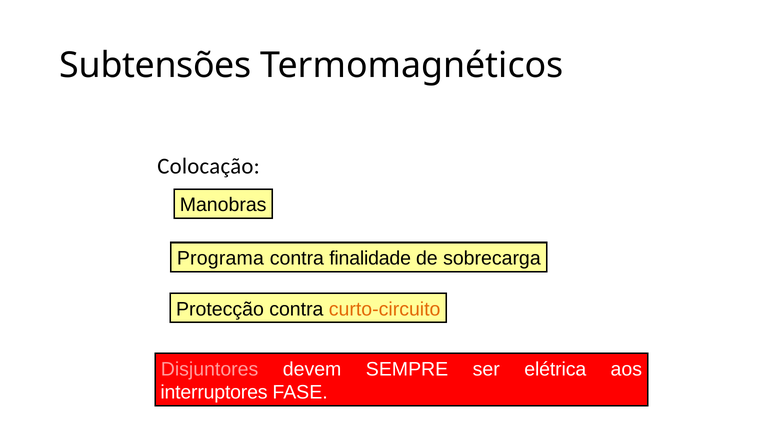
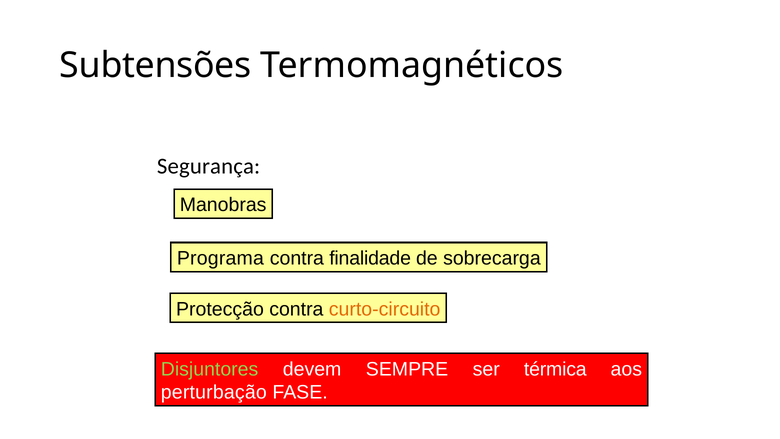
Colocação: Colocação -> Segurança (209, 166)
Disjuntores colour: pink -> light green (210, 369)
elétrica: elétrica -> térmica (555, 369)
interruptores: interruptores -> perturbação (214, 392)
